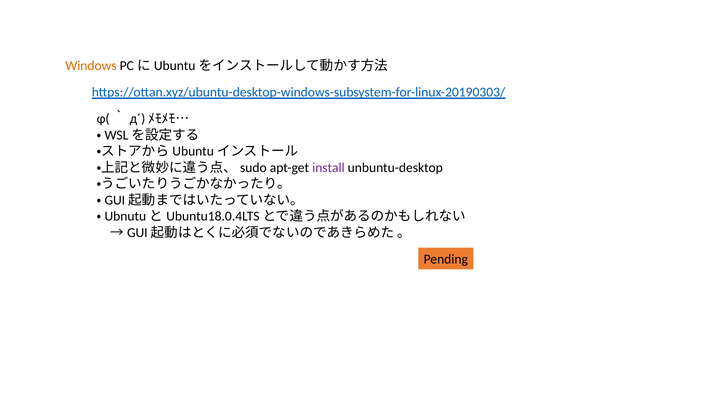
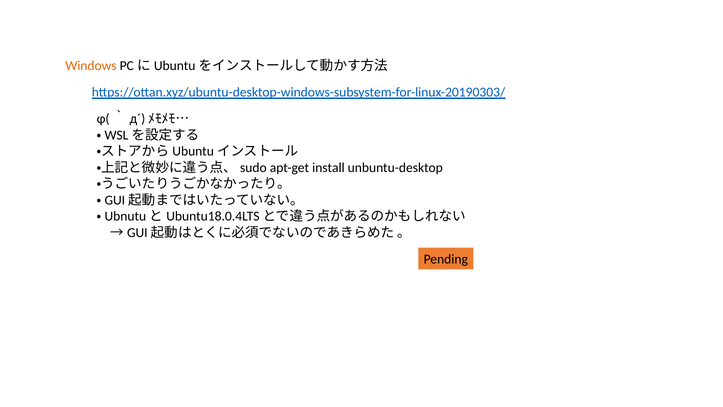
install colour: purple -> black (328, 168)
